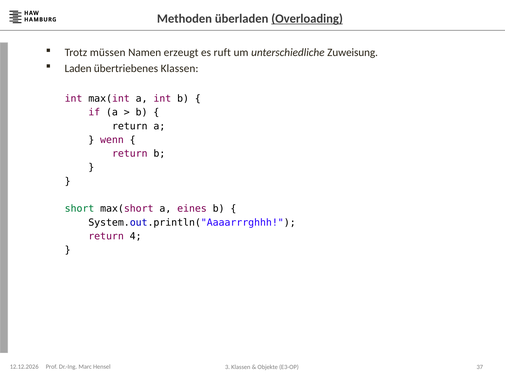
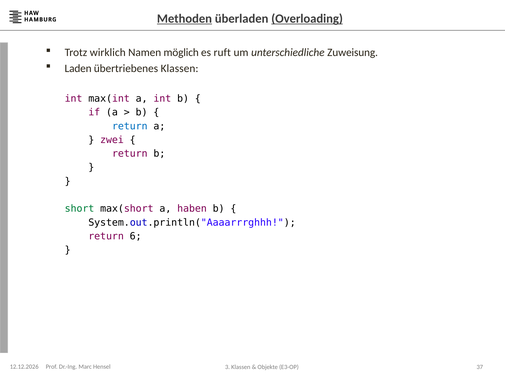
Methoden underline: none -> present (184, 19)
müssen: müssen -> wirklich (108, 53)
erzeugt: erzeugt -> möglich (181, 53)
return colour: black -> blue (130, 126)
wenn: wenn -> zwei (112, 140)
eines: eines -> haben (192, 209)
4: 4 -> 6 (136, 236)
